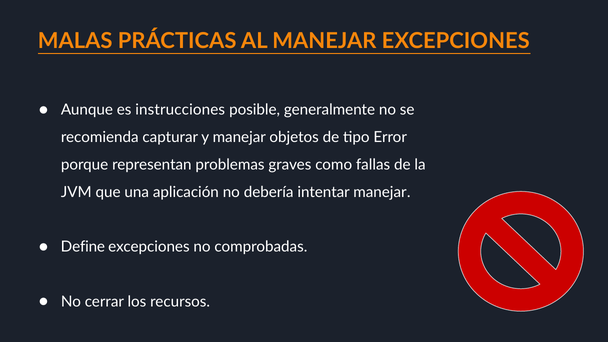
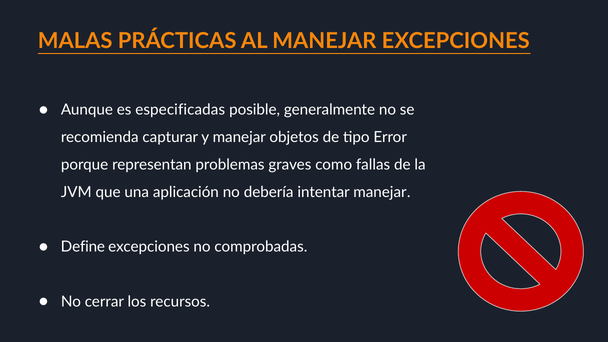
instrucciones: instrucciones -> especificadas (180, 110)
